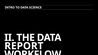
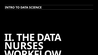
REPORT: REPORT -> NURSES (24, 46)
